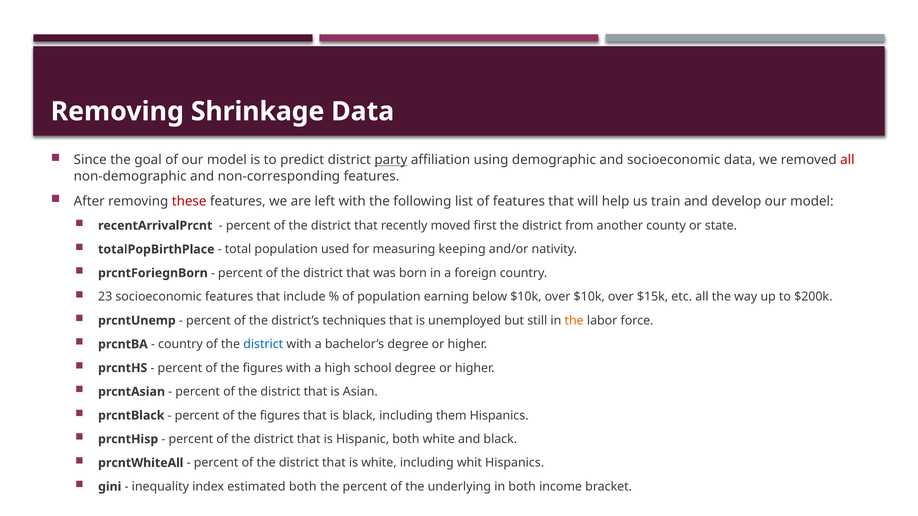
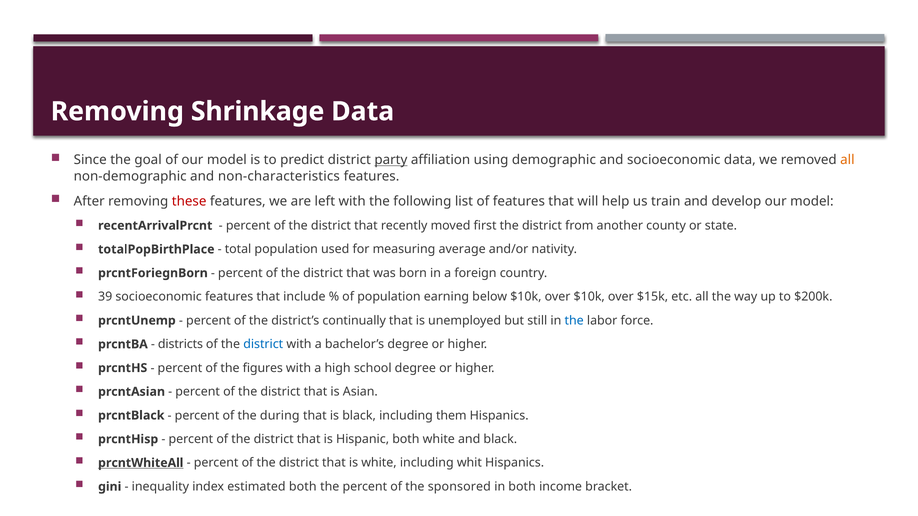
all colour: red -> orange (847, 160)
non-corresponding: non-corresponding -> non-characteristics (279, 176)
keeping: keeping -> average (462, 249)
23: 23 -> 39 (105, 297)
techniques: techniques -> continually (354, 321)
the colour: orange -> blue (574, 321)
country: country -> districts (180, 344)
figures: figures -> during (280, 416)
prcntWhiteAll underline: none -> present (141, 463)
underlying: underlying -> sponsored (459, 487)
